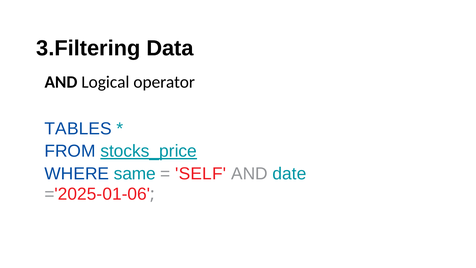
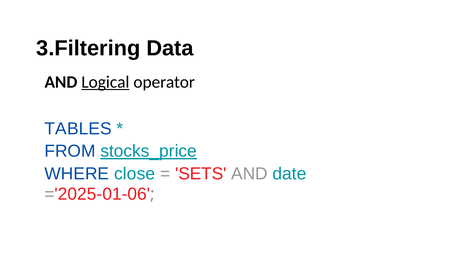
Logical underline: none -> present (105, 82)
same: same -> close (135, 173)
SELF: SELF -> SETS (201, 173)
